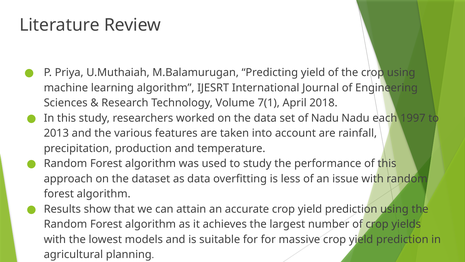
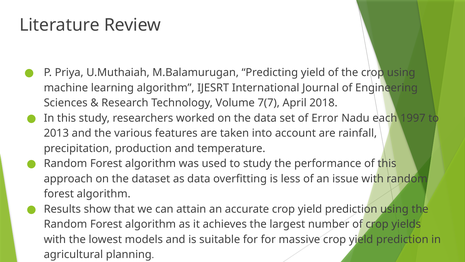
7(1: 7(1 -> 7(7 (269, 103)
of Nadu: Nadu -> Error (325, 118)
